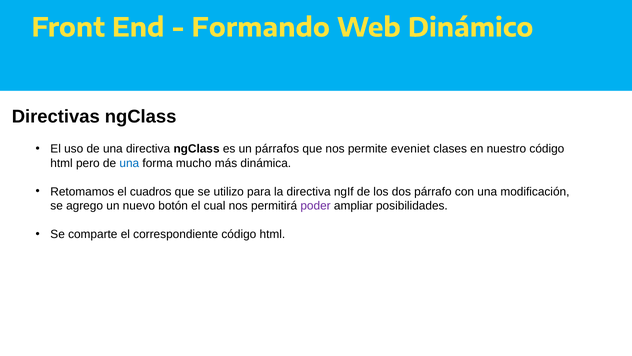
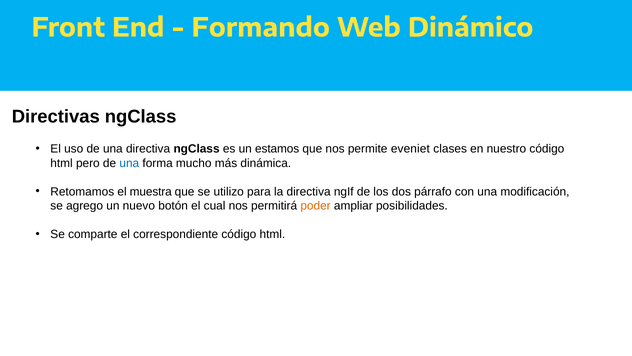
párrafos: párrafos -> estamos (277, 149)
cuadros: cuadros -> muestra (151, 191)
poder colour: purple -> orange (316, 206)
